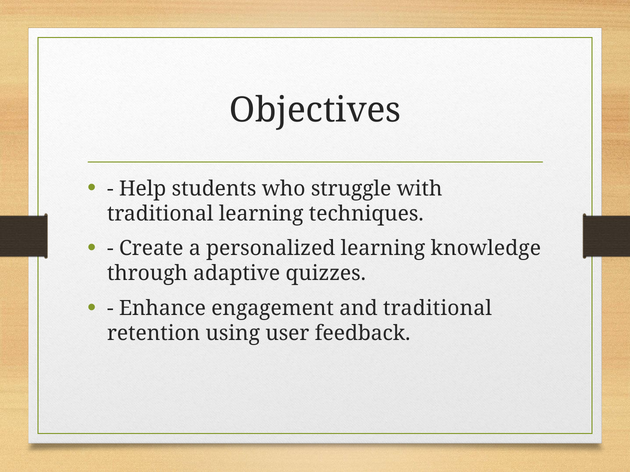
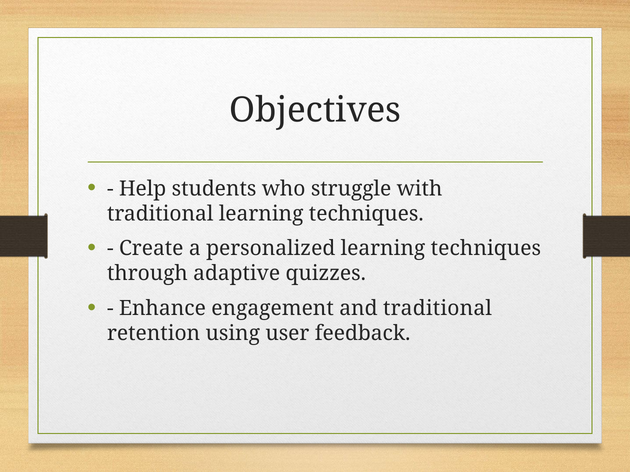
personalized learning knowledge: knowledge -> techniques (486, 249)
